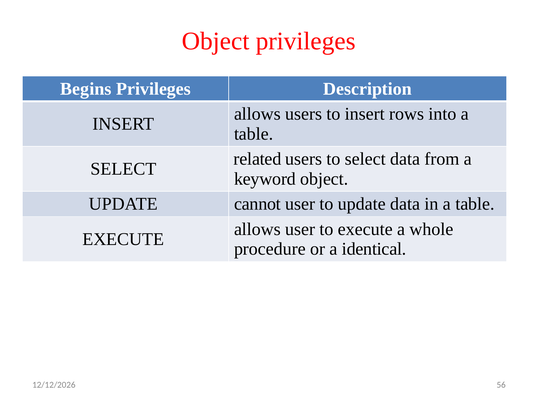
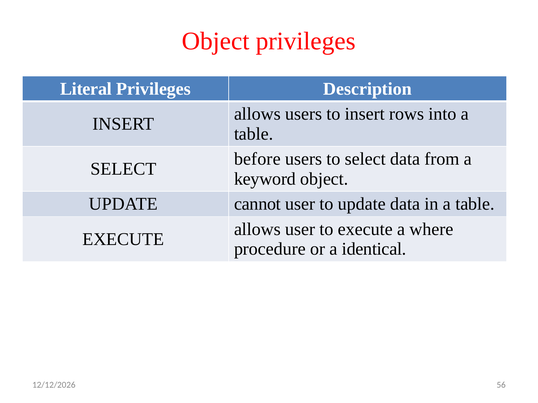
Begins: Begins -> Literal (86, 89)
related: related -> before (257, 159)
whole: whole -> where (431, 230)
